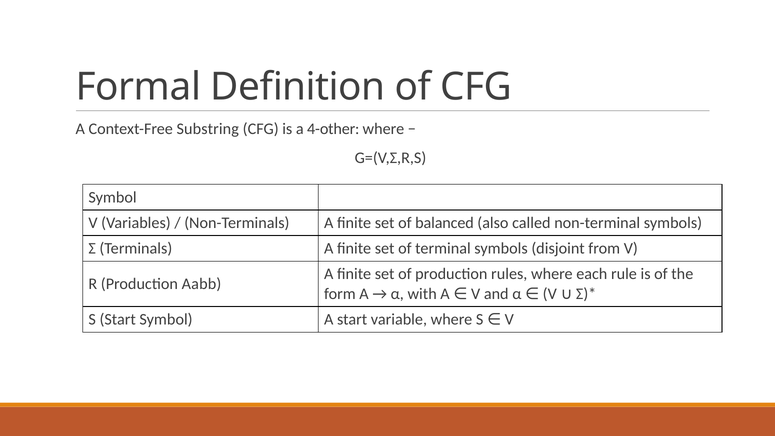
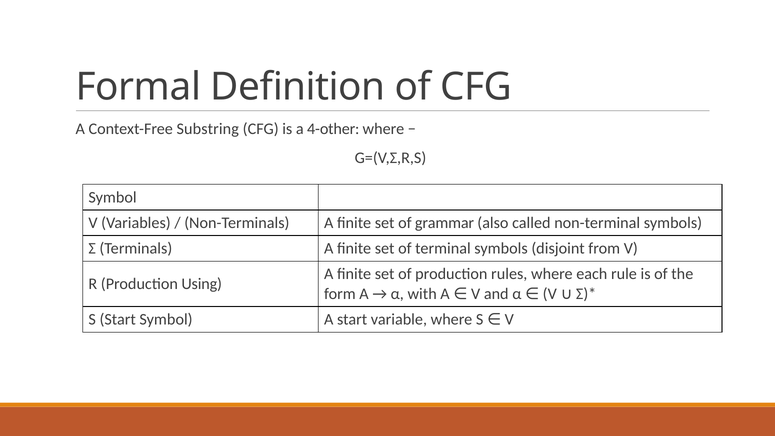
balanced: balanced -> grammar (445, 223)
Aabb: Aabb -> Using (202, 284)
